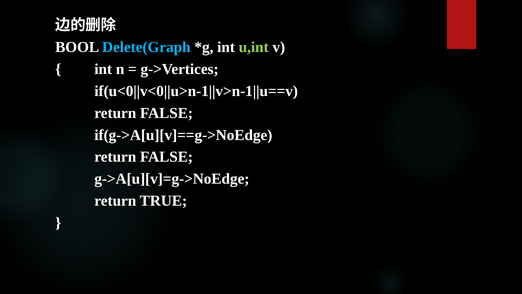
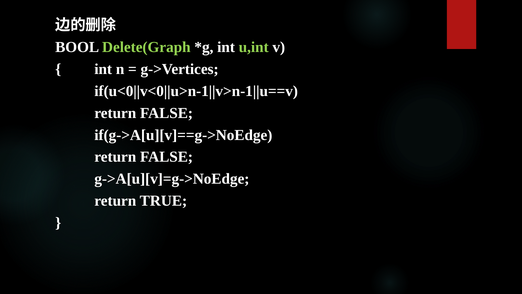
Delete(Graph colour: light blue -> light green (146, 47)
